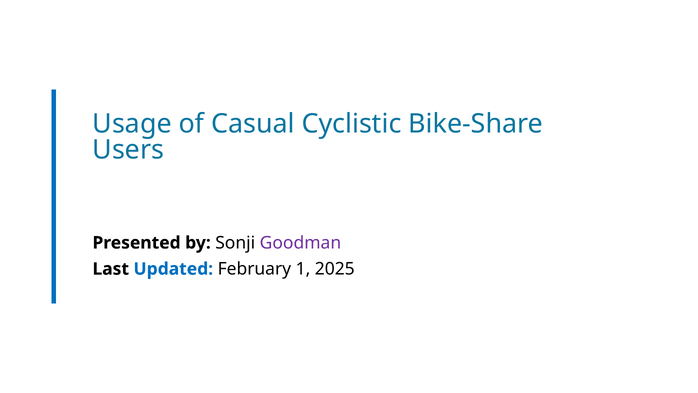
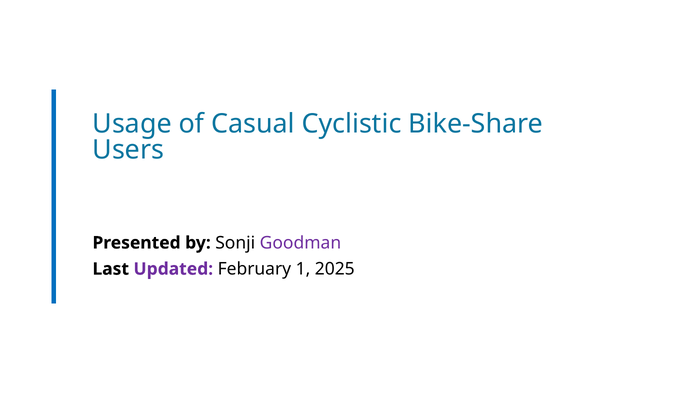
Updated colour: blue -> purple (173, 269)
